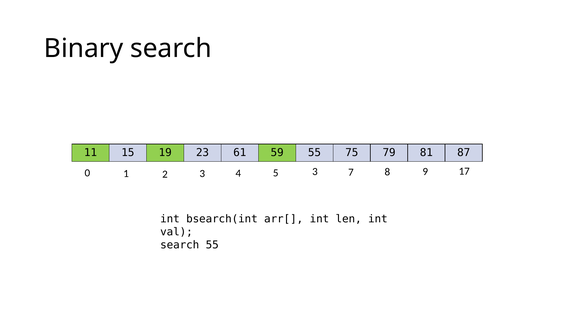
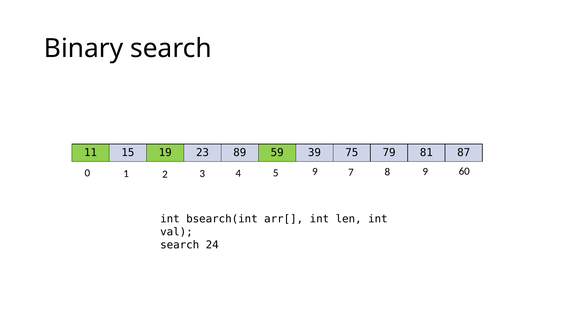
61: 61 -> 89 (240, 153)
59 55: 55 -> 39 (314, 153)
17: 17 -> 60 (464, 171)
5 3: 3 -> 9 (315, 171)
search 55: 55 -> 24 (212, 245)
